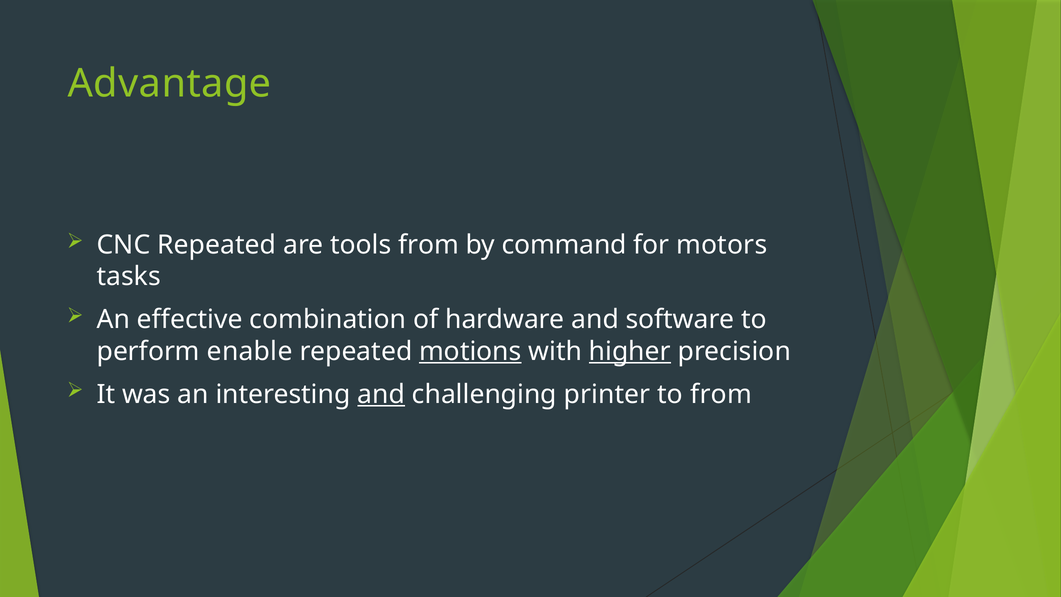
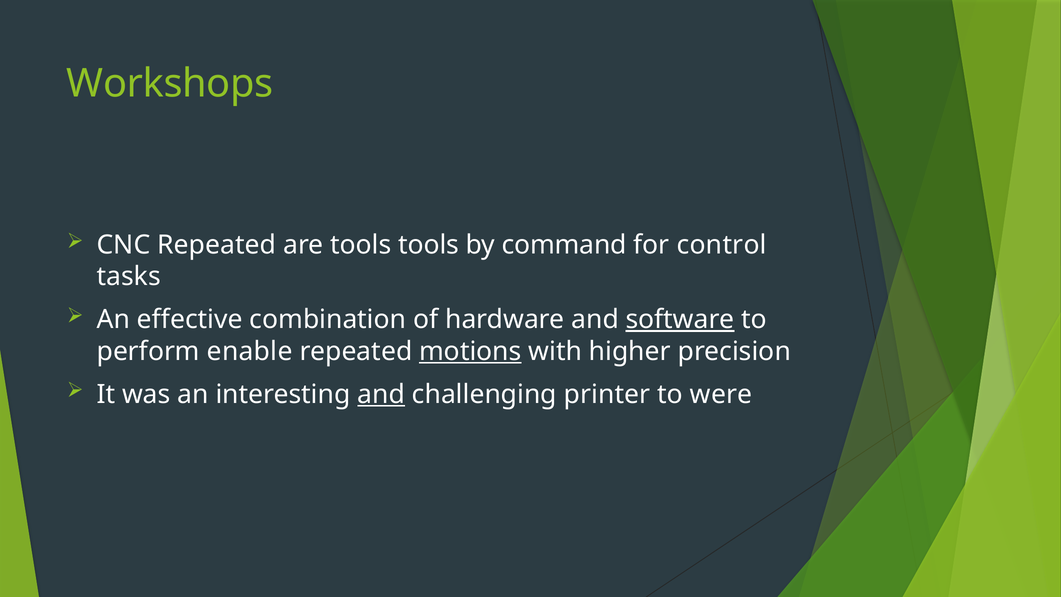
Advantage: Advantage -> Workshops (170, 84)
tools from: from -> tools (429, 245)
motors: motors -> control (722, 245)
software underline: none -> present (680, 319)
higher underline: present -> none (630, 351)
to from: from -> were (721, 394)
